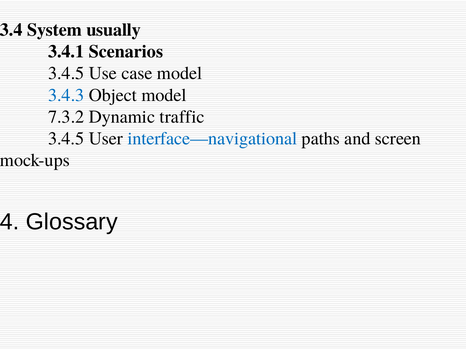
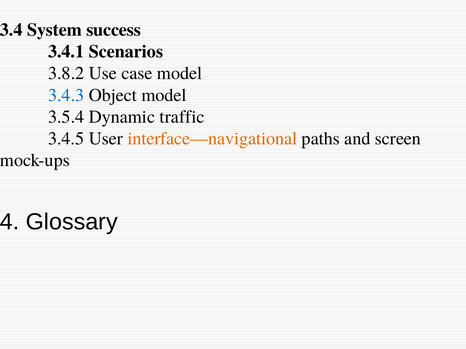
usually: usually -> success (114, 30)
3.4.5: 3.4.5 -> 3.8.2 (66, 73)
7.3.2: 7.3.2 -> 3.5.4 (66, 117)
interface—navigational colour: blue -> orange (212, 139)
